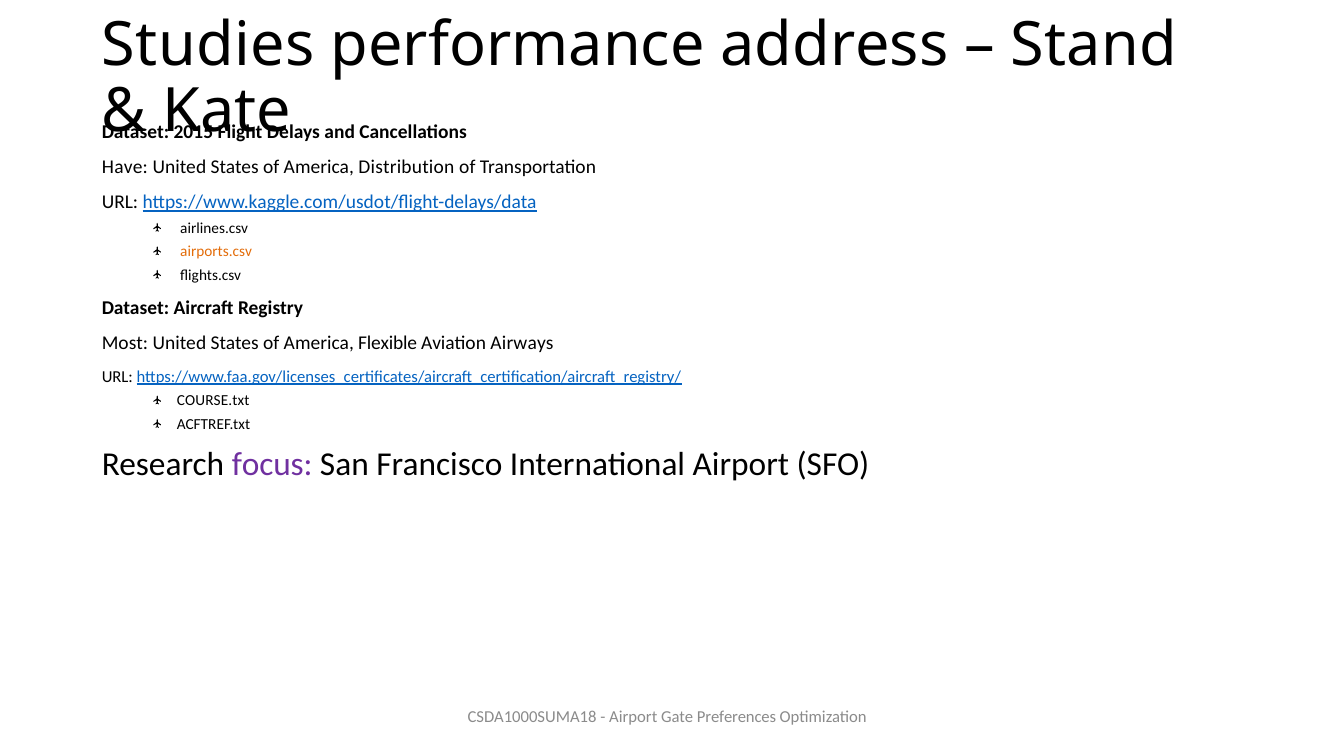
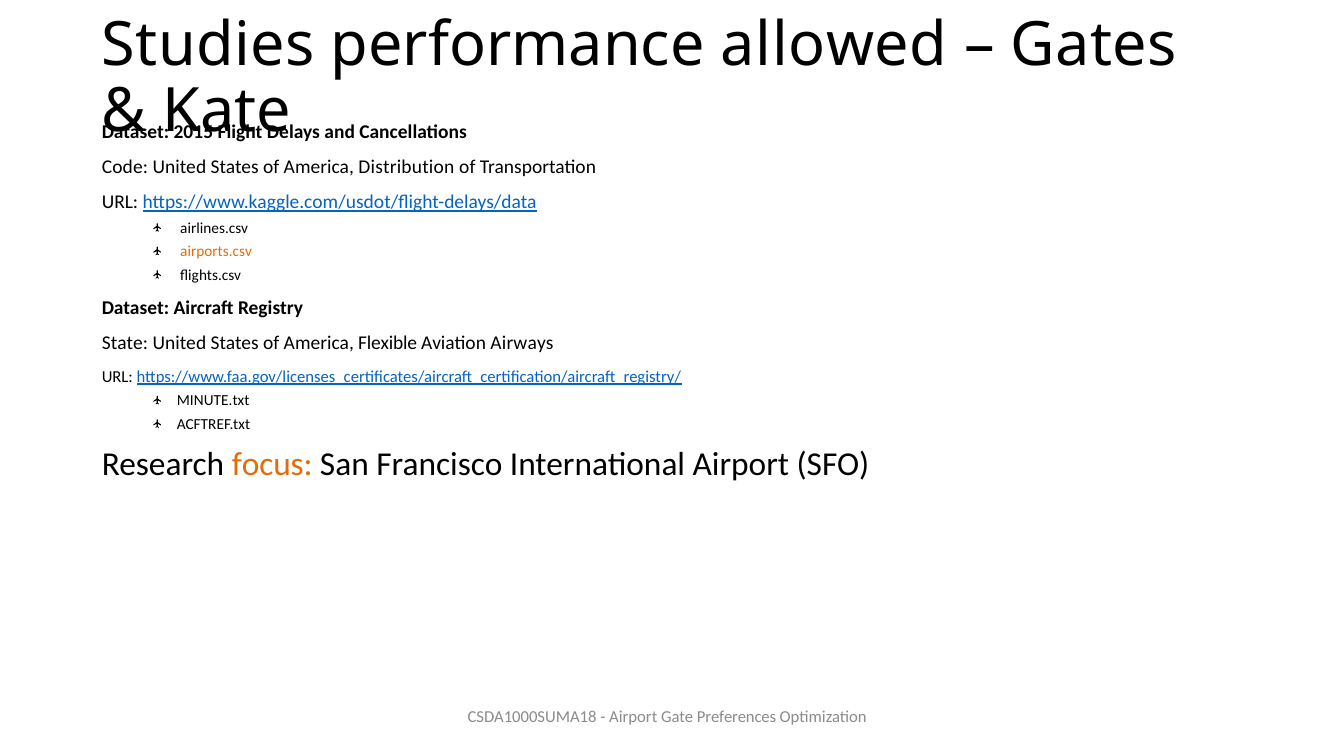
address: address -> allowed (834, 45)
Stand: Stand -> Gates (1094, 45)
Have: Have -> Code (125, 167)
Most: Most -> State (125, 343)
COURSE.txt: COURSE.txt -> MINUTE.txt (213, 401)
focus colour: purple -> orange (272, 464)
